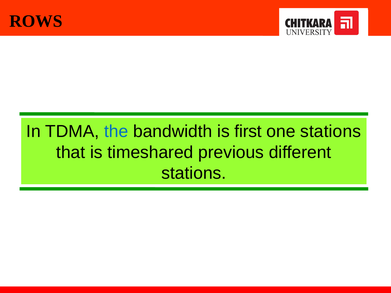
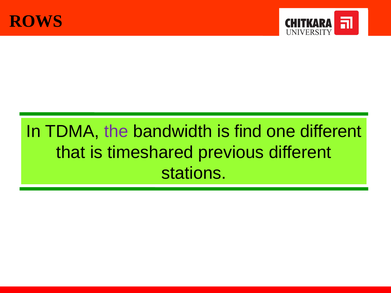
the colour: blue -> purple (116, 132)
first: first -> find (248, 132)
one stations: stations -> different (331, 132)
